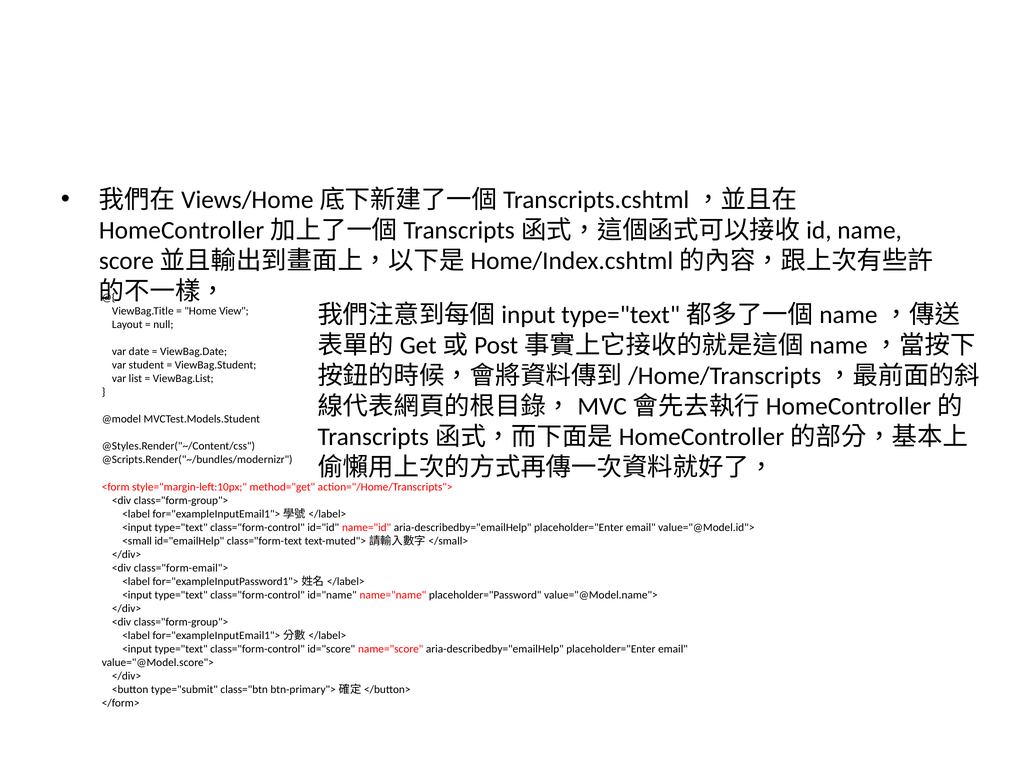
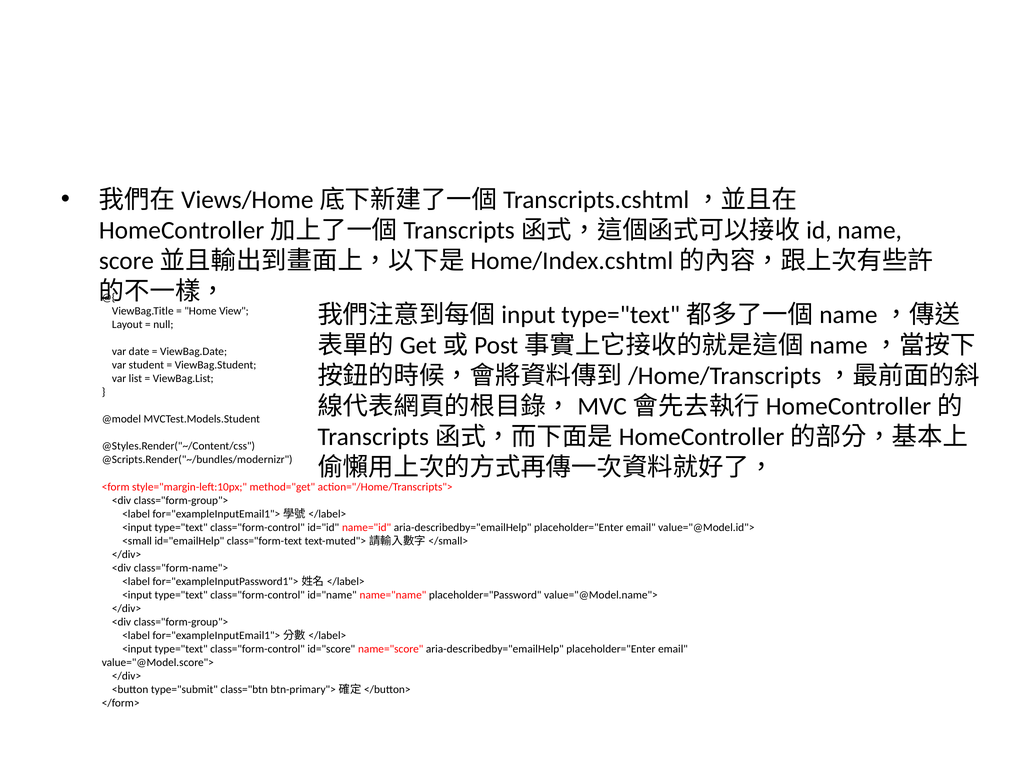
class="form-email">: class="form-email"> -> class="form-name"> (181, 567)
